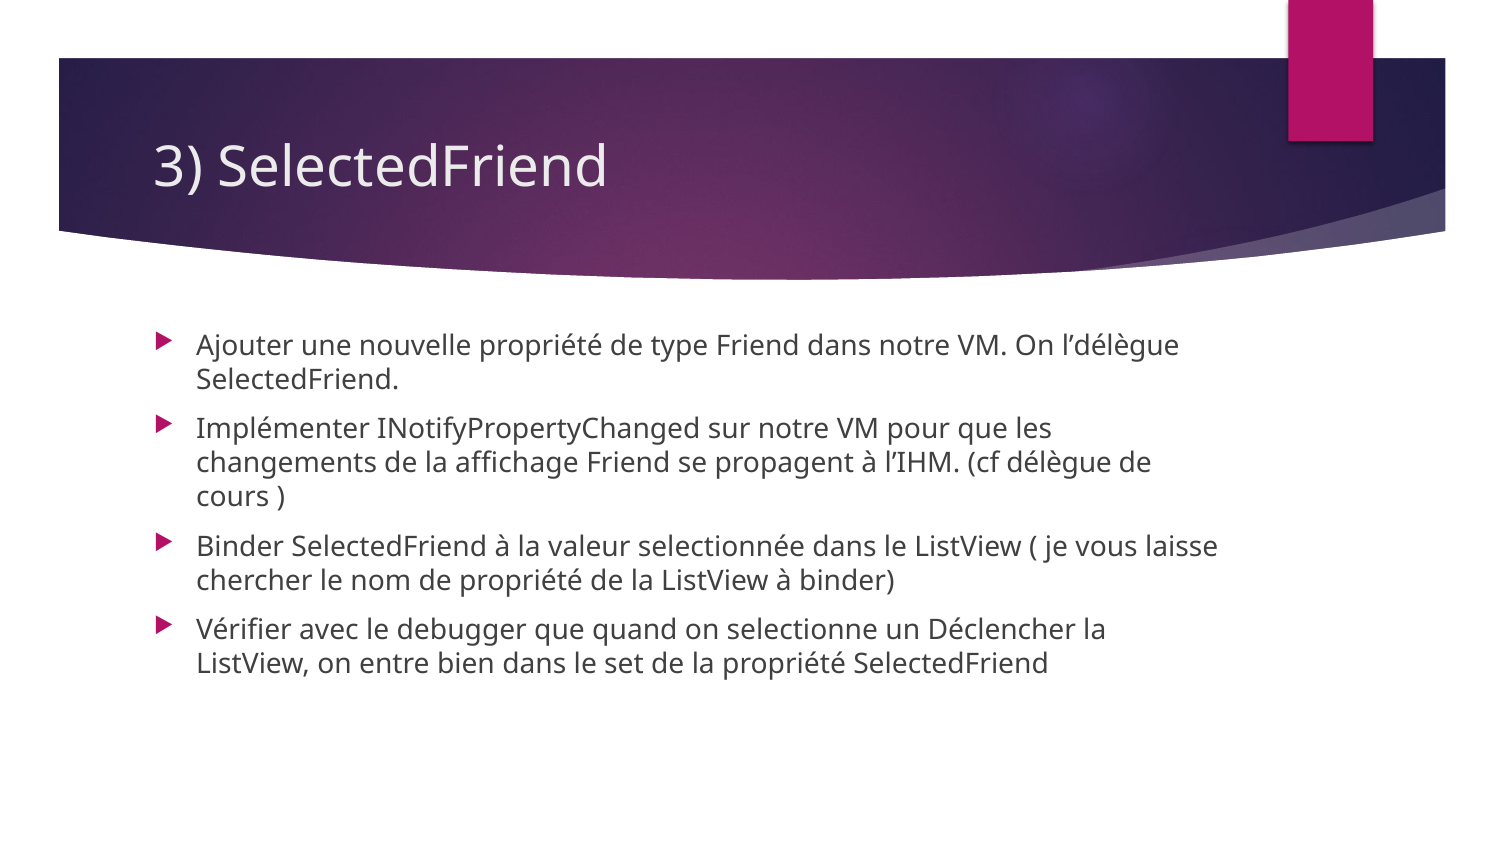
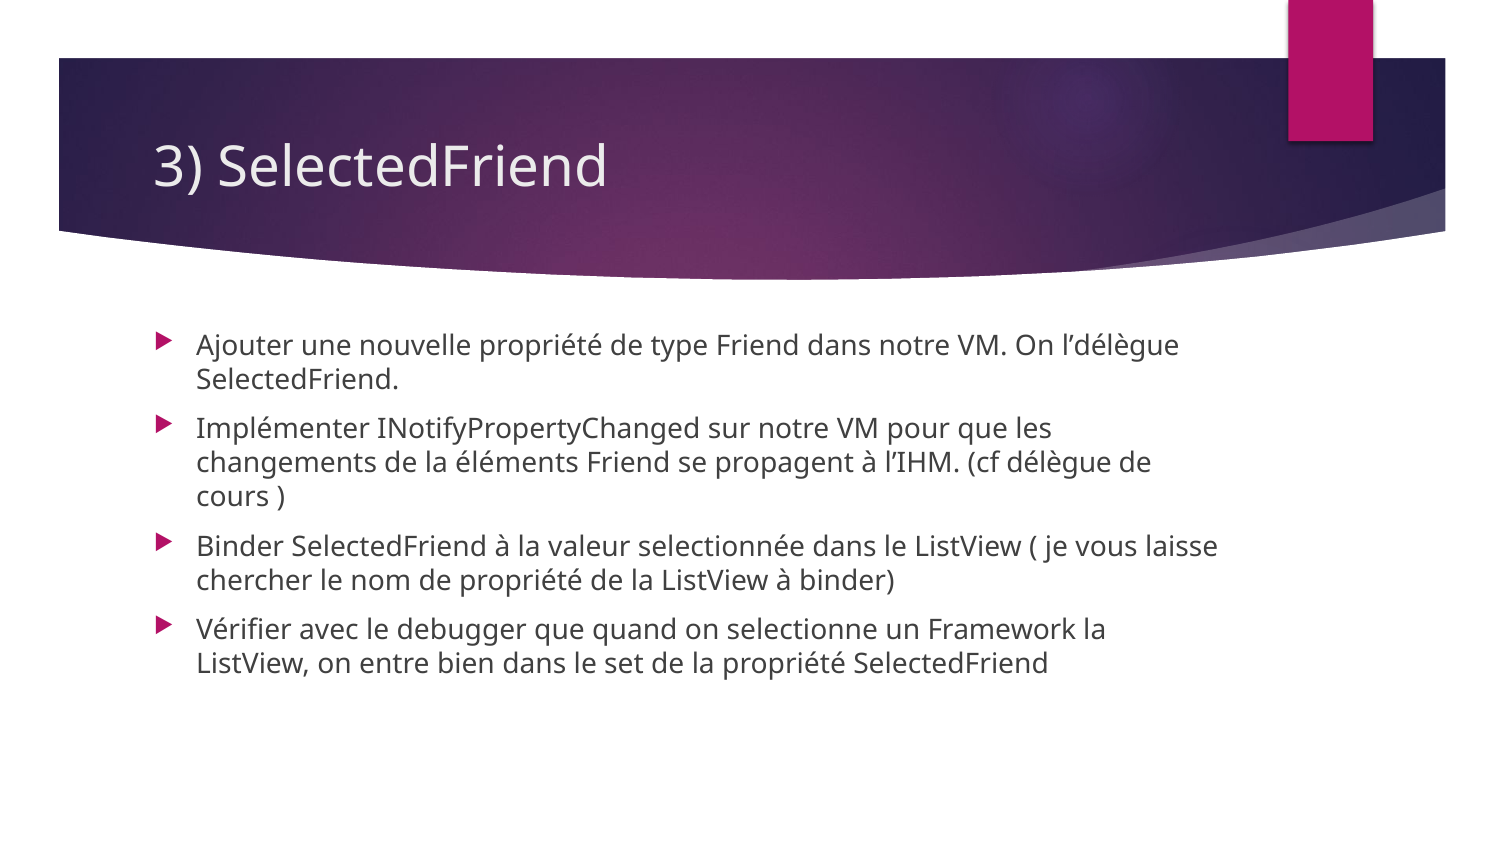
affichage: affichage -> éléments (517, 463)
Déclencher: Déclencher -> Framework (1002, 630)
